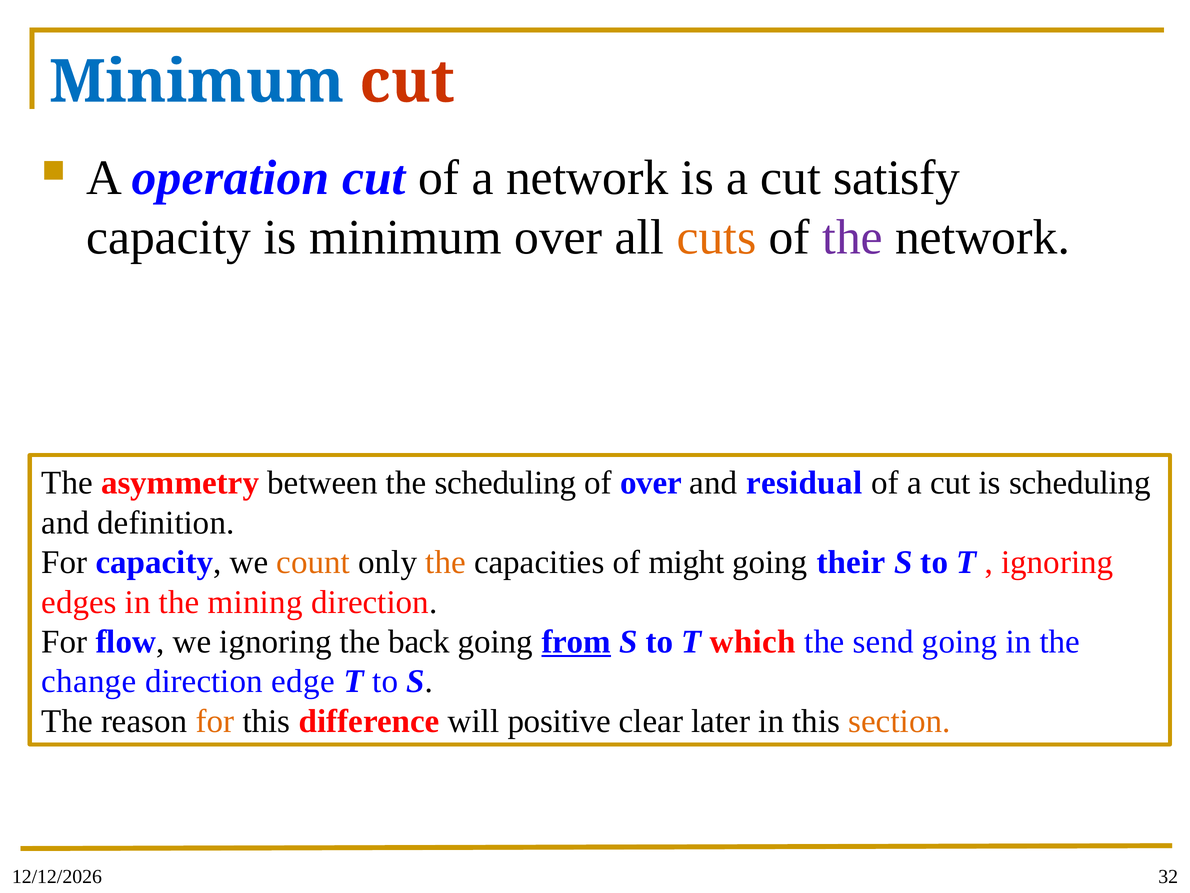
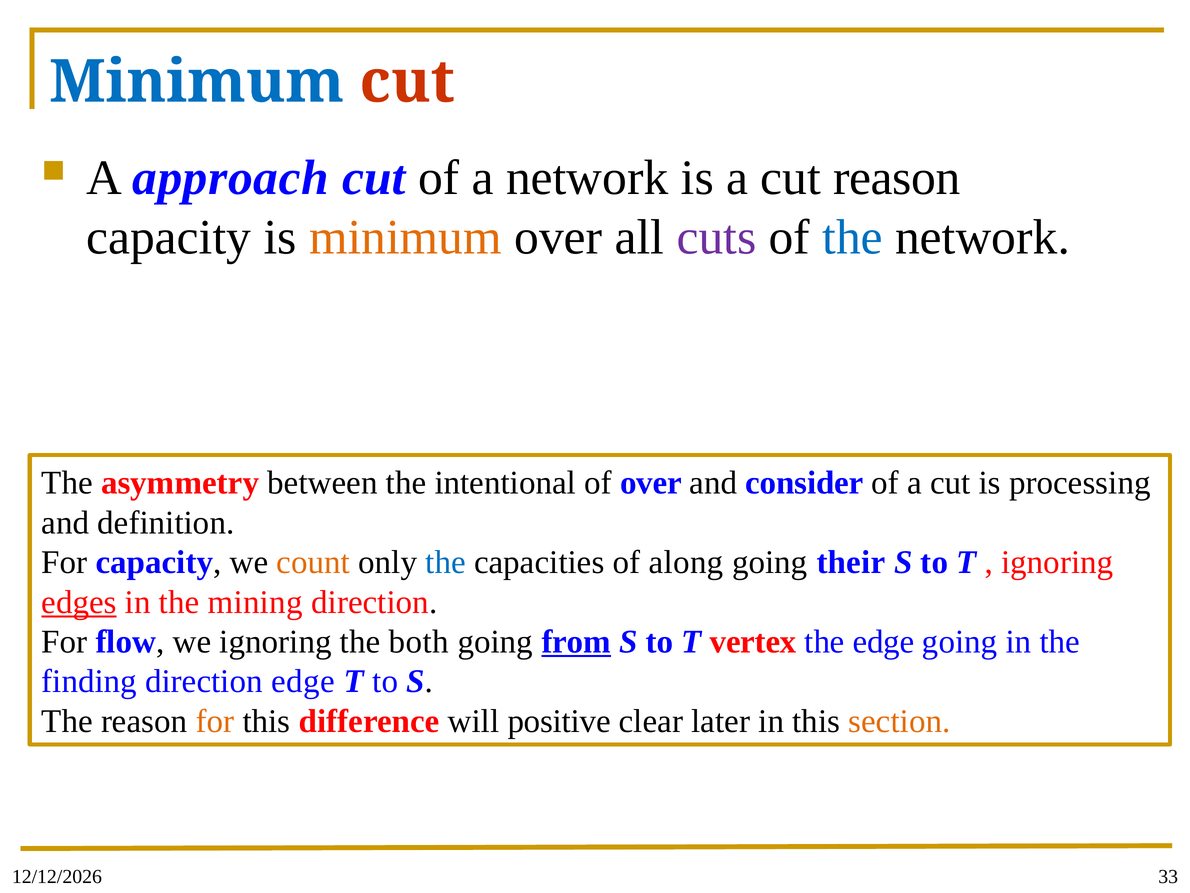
operation: operation -> approach (230, 178)
cut satisfy: satisfy -> reason (897, 178)
minimum colour: black -> orange (405, 237)
cuts colour: orange -> purple (716, 237)
the colour: purple -> blue (853, 237)
the scheduling: scheduling -> intentional (505, 483)
residual: residual -> consider (804, 483)
is scheduling: scheduling -> processing (1080, 483)
the colour: orange -> blue (446, 562)
might: might -> along (686, 562)
edges underline: none -> present (79, 602)
back: back -> both (419, 641)
which: which -> vertex (753, 641)
the send: send -> edge (884, 641)
change: change -> finding (89, 681)
32: 32 -> 33 (1168, 876)
